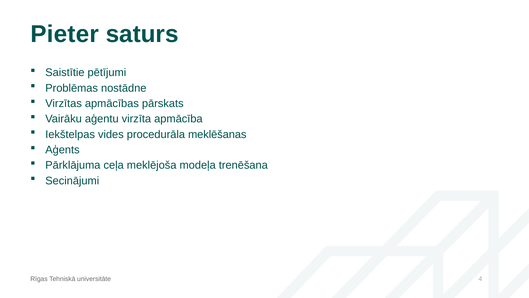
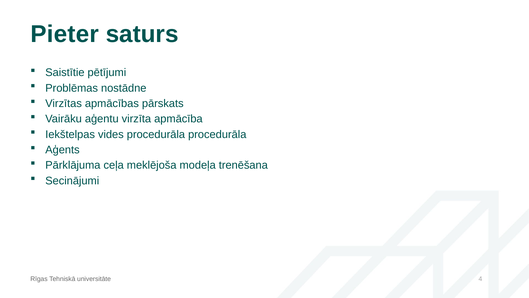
procedurāla meklēšanas: meklēšanas -> procedurāla (217, 134)
